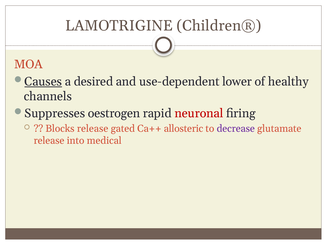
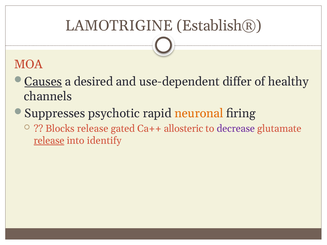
Children®: Children® -> Establish® (219, 26)
lower: lower -> differ (237, 82)
oestrogen: oestrogen -> psychotic (114, 114)
neuronal colour: red -> orange (199, 114)
release underline: none -> present (49, 141)
medical: medical -> identify (104, 141)
